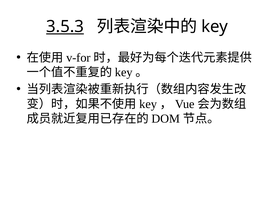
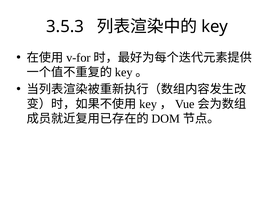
3.5.3 underline: present -> none (65, 27)
